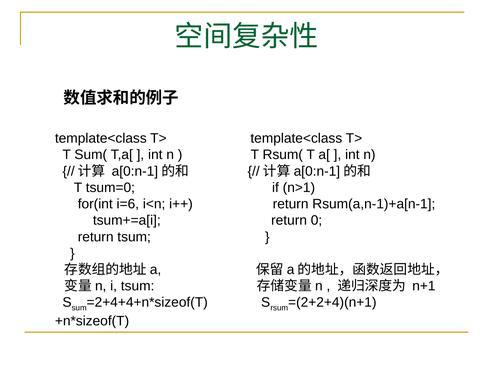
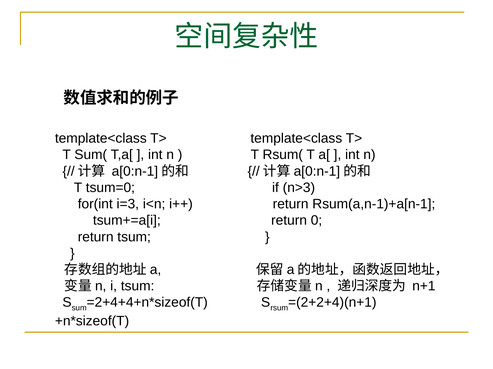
n>1: n>1 -> n>3 (299, 188)
i=6: i=6 -> i=3 (128, 204)
